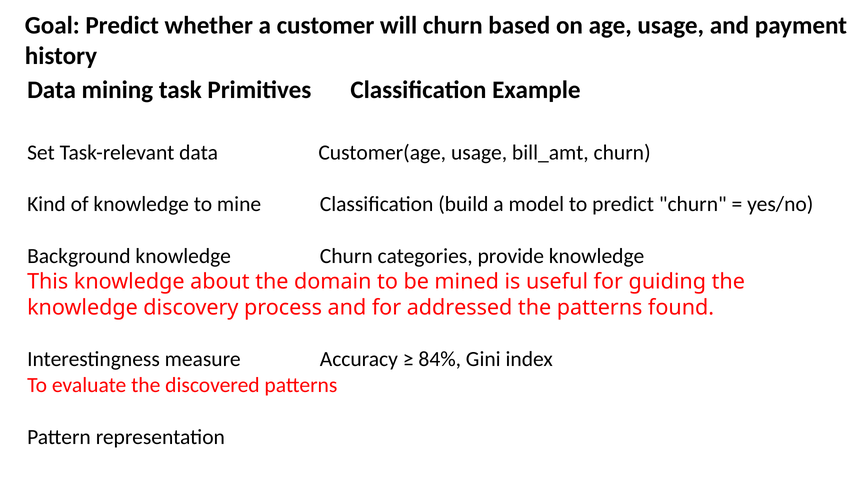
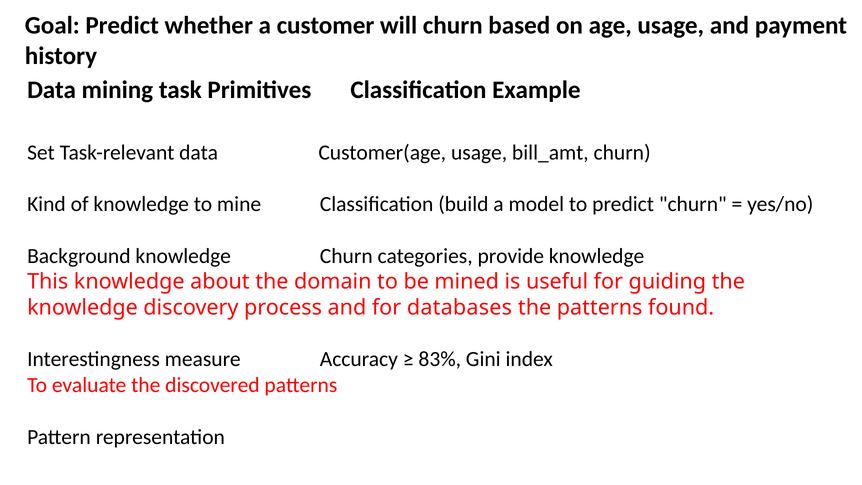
addressed: addressed -> databases (459, 308)
84%: 84% -> 83% (440, 359)
